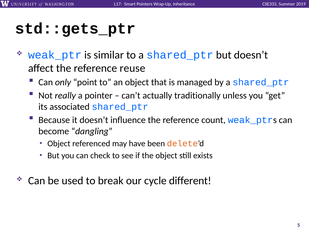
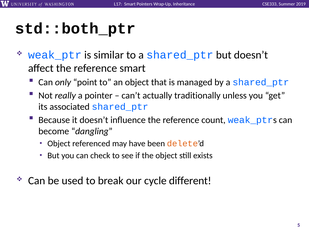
std::gets_ptr: std::gets_ptr -> std::both_ptr (75, 29)
reference reuse: reuse -> smart (133, 68)
